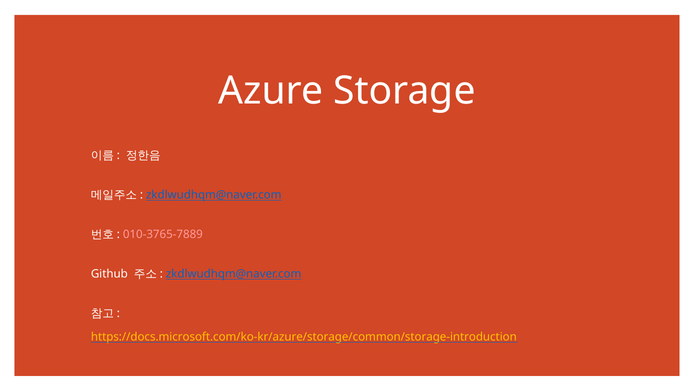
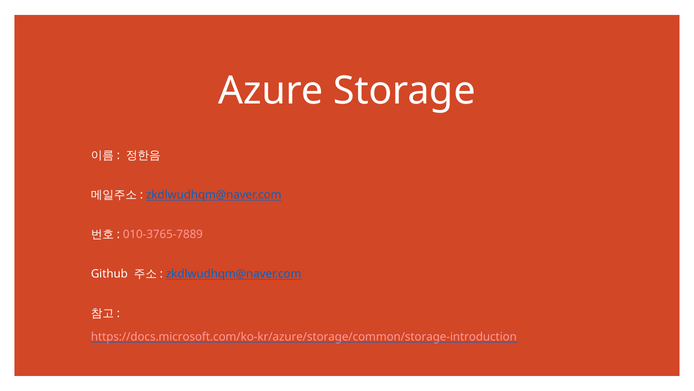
https://docs.microsoft.com/ko-kr/azure/storage/common/storage-introduction colour: yellow -> pink (304, 336)
